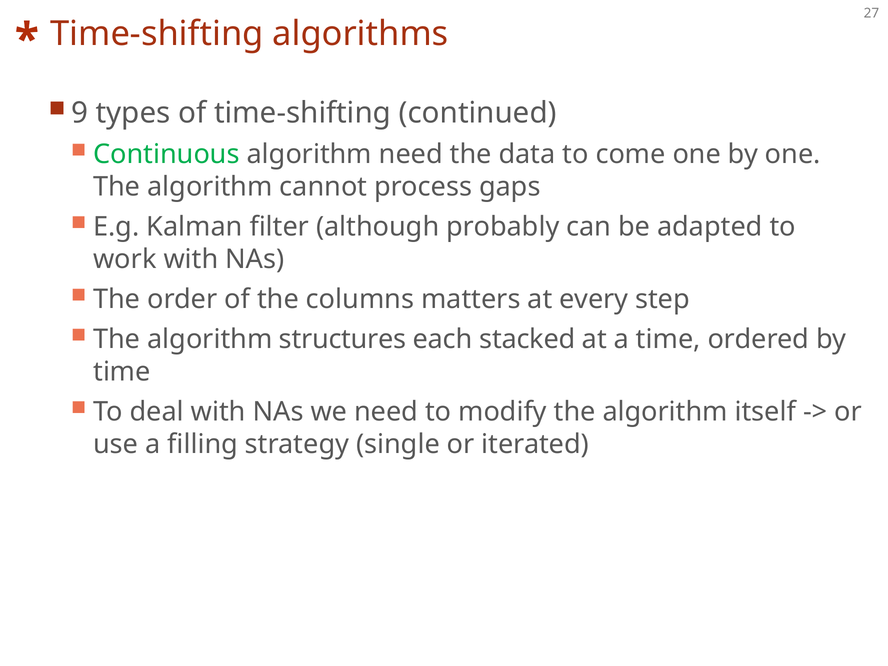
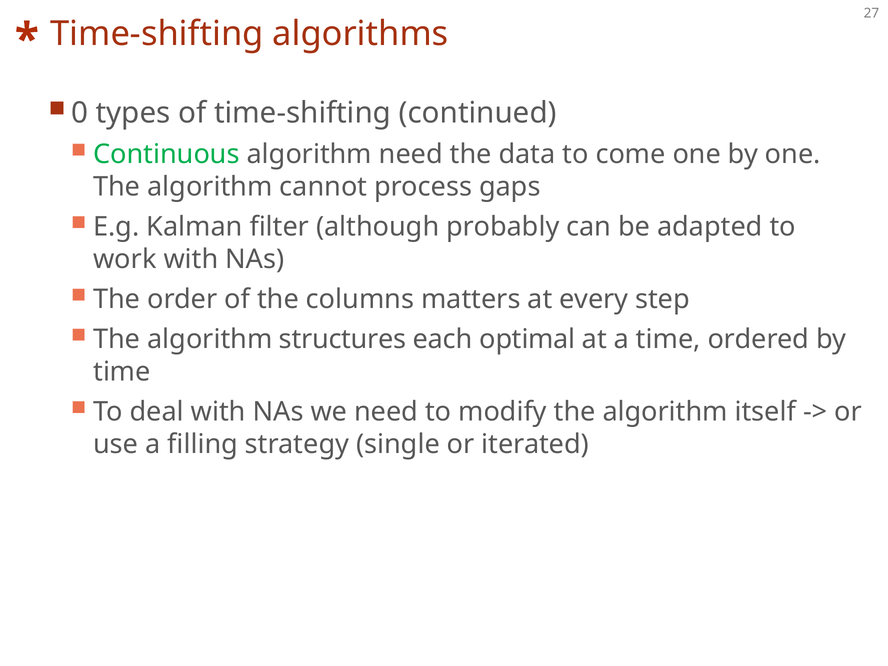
9: 9 -> 0 (80, 113)
stacked: stacked -> optimal (527, 339)
